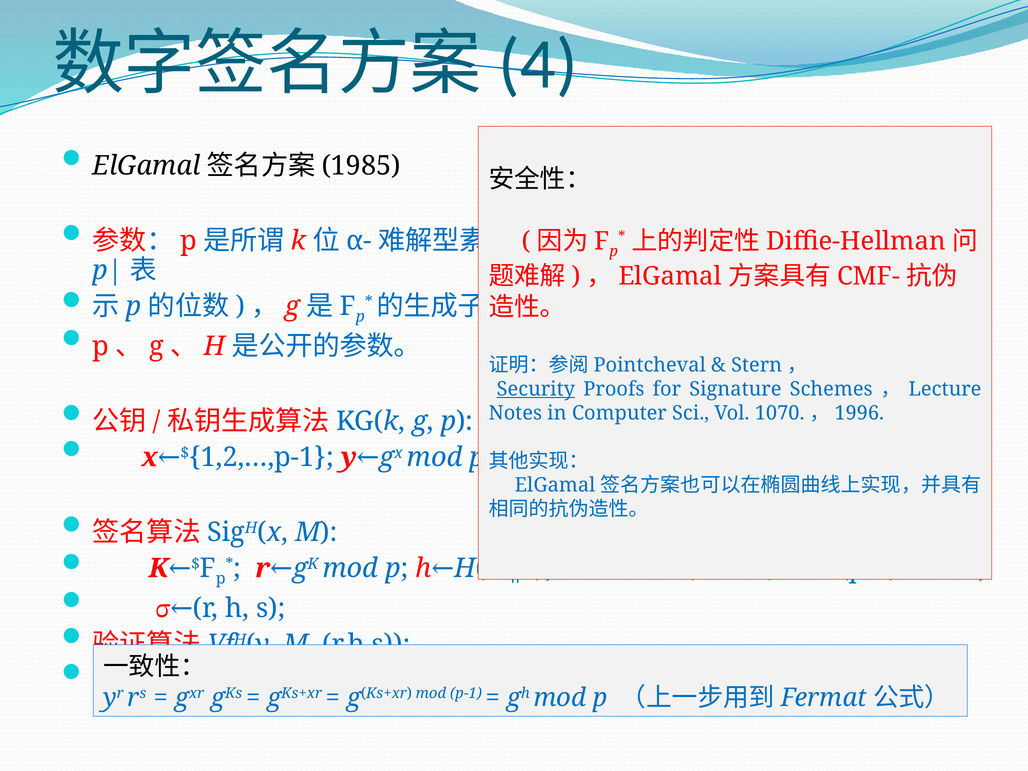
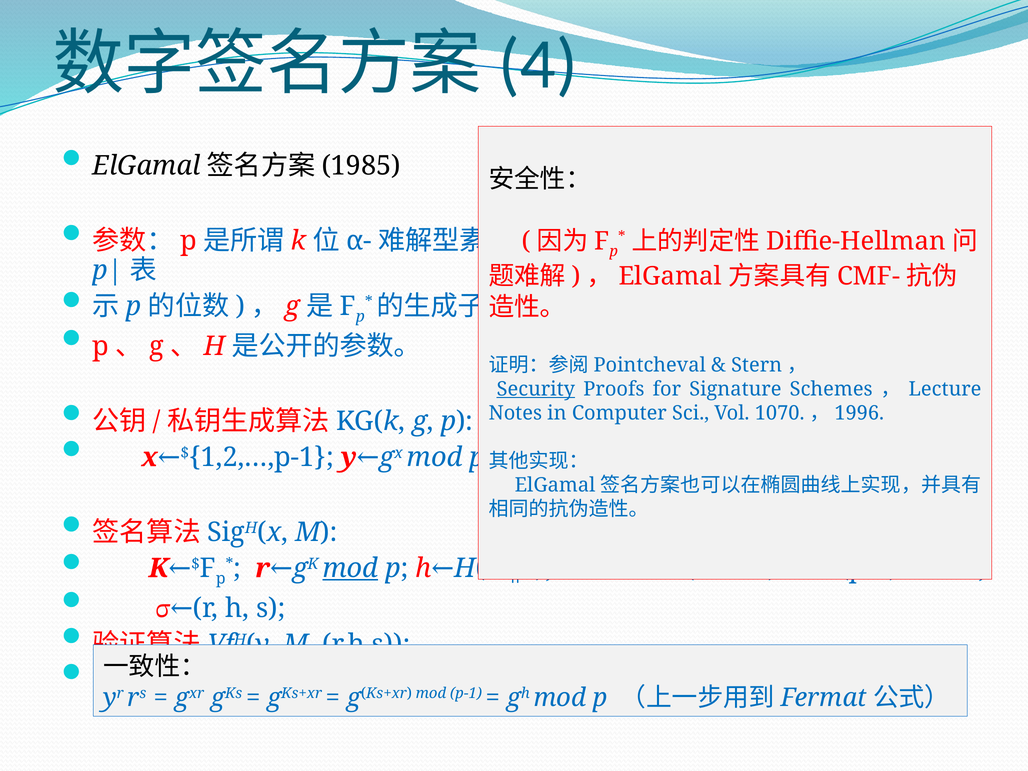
mod underline: none -> present (350, 568)
